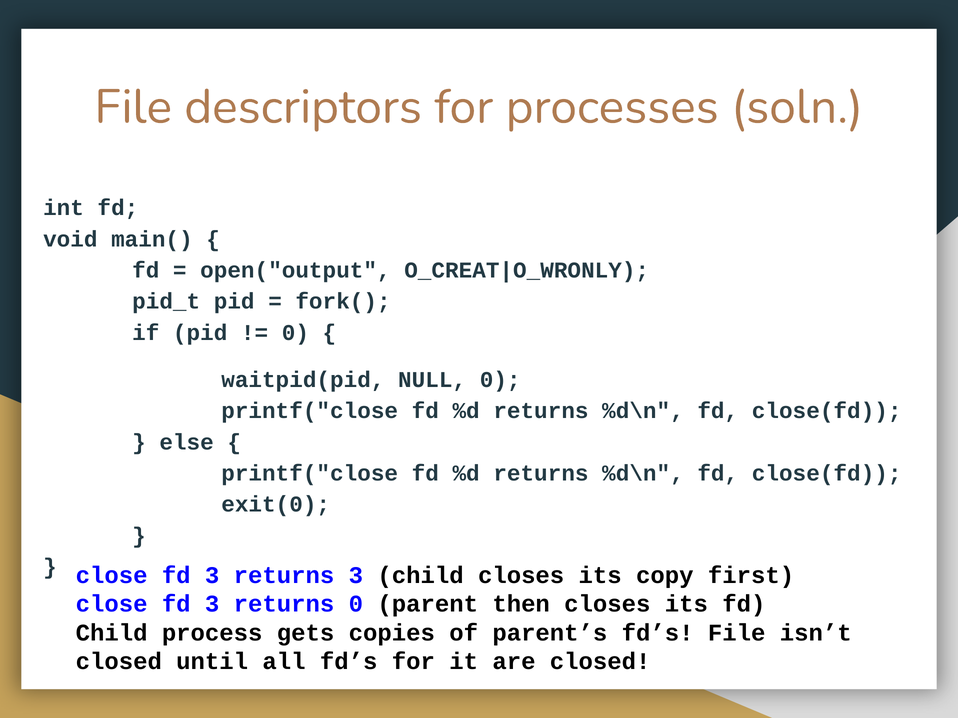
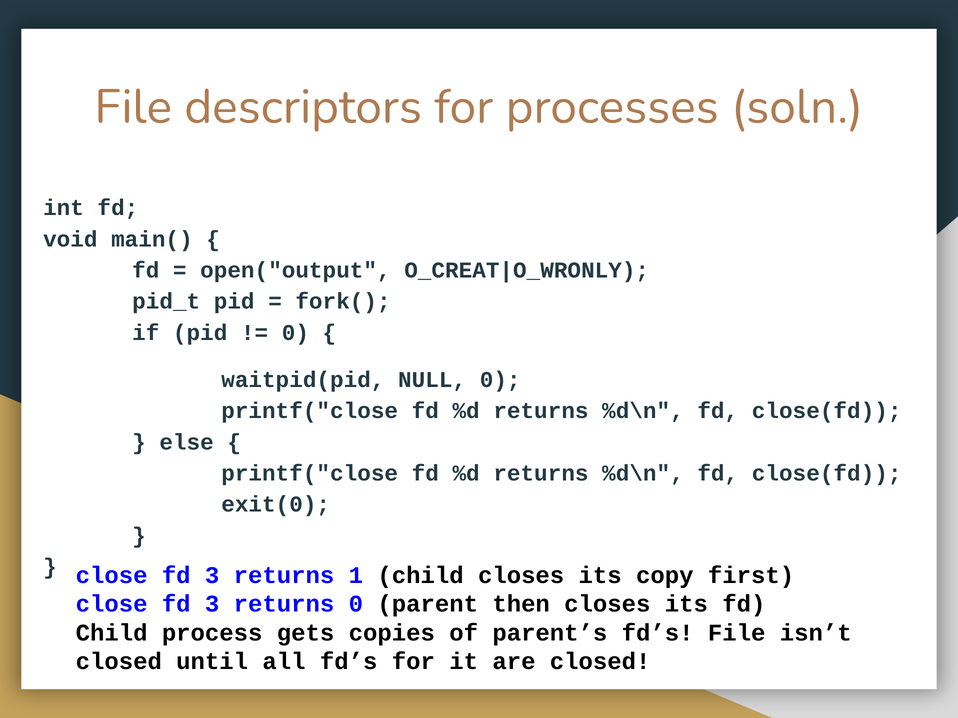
returns 3: 3 -> 1 (356, 576)
